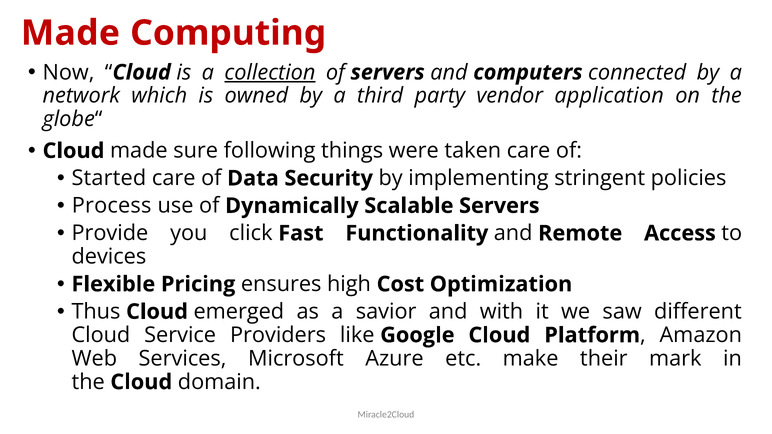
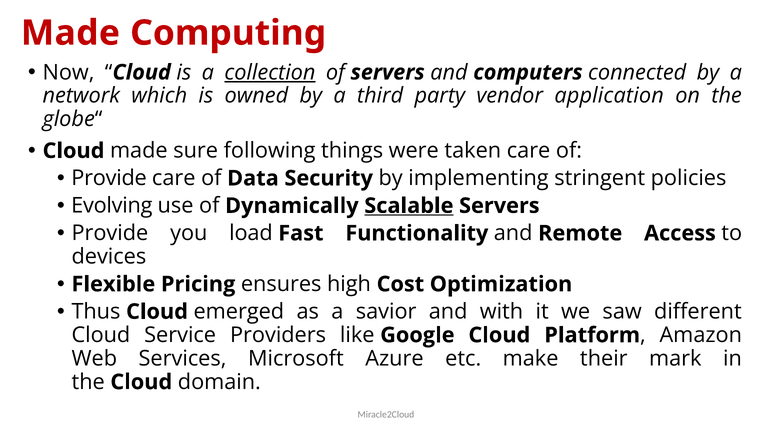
Started: Started -> Provide (109, 178)
Process: Process -> Evolving (112, 206)
Scalable underline: none -> present (409, 206)
click: click -> load (251, 233)
